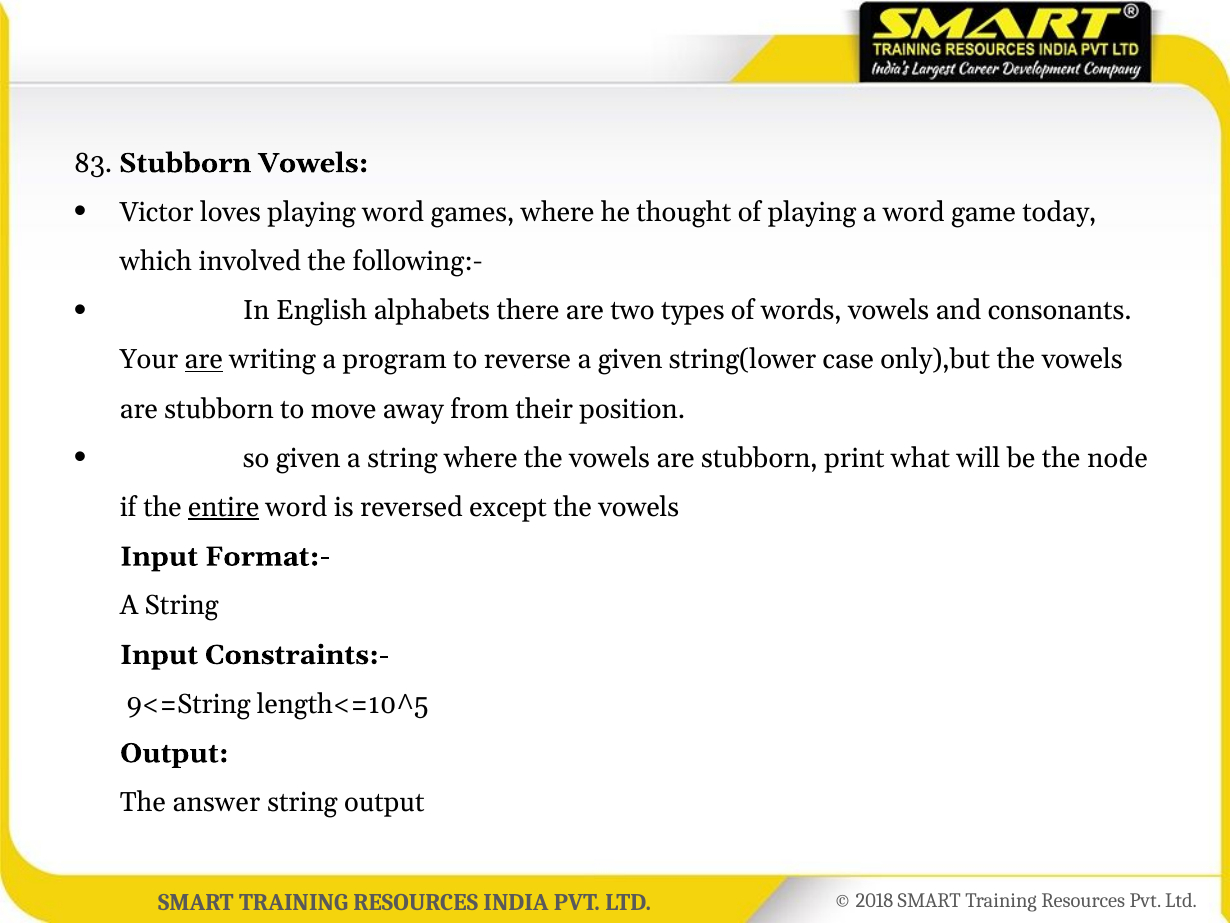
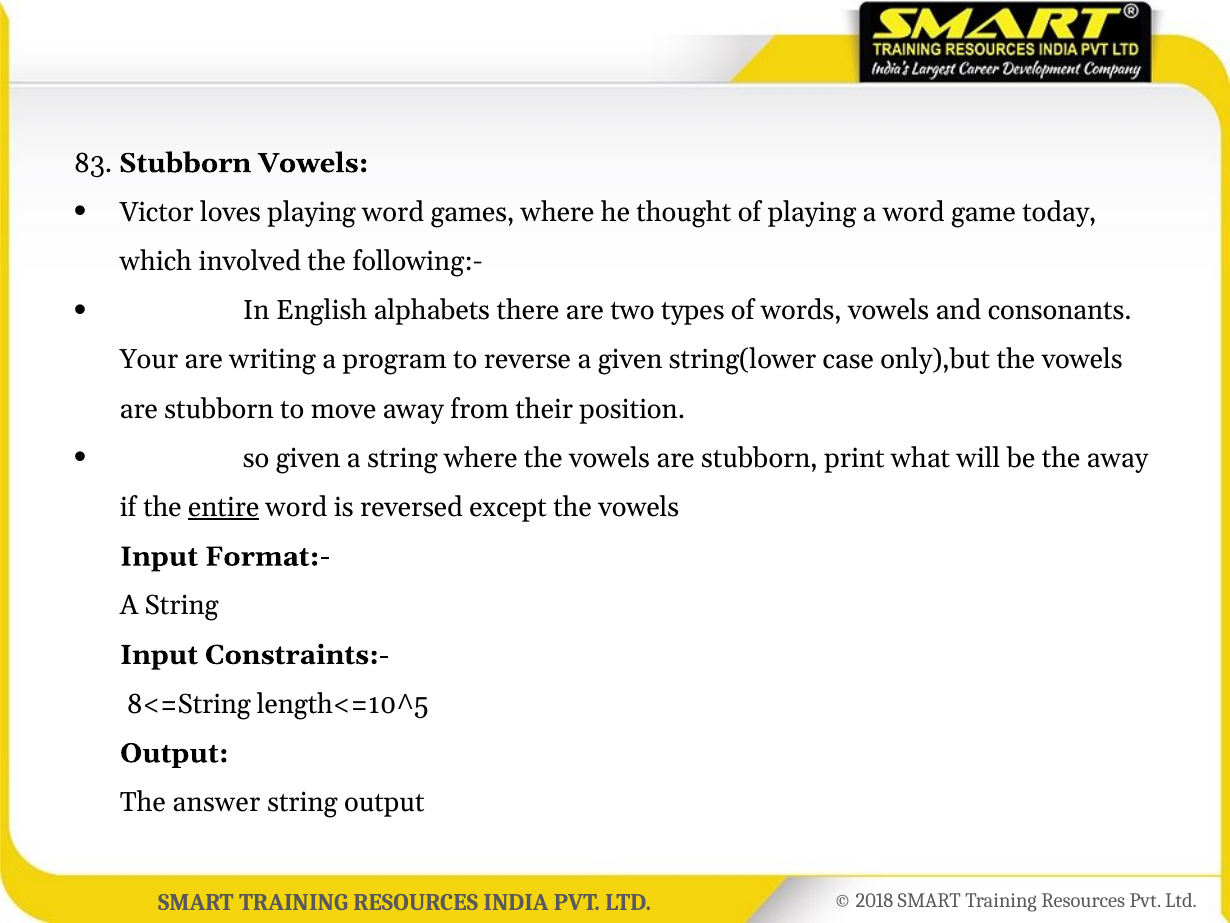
are underline: present -> none (204, 360)
the node: node -> away (1118, 458)
9<=String: 9<=String -> 8<=String (189, 704)
